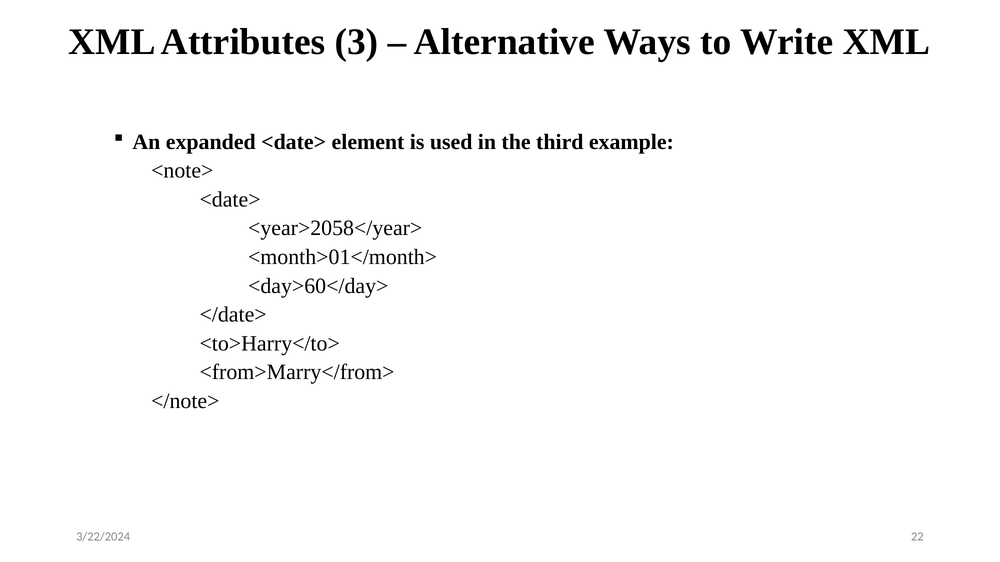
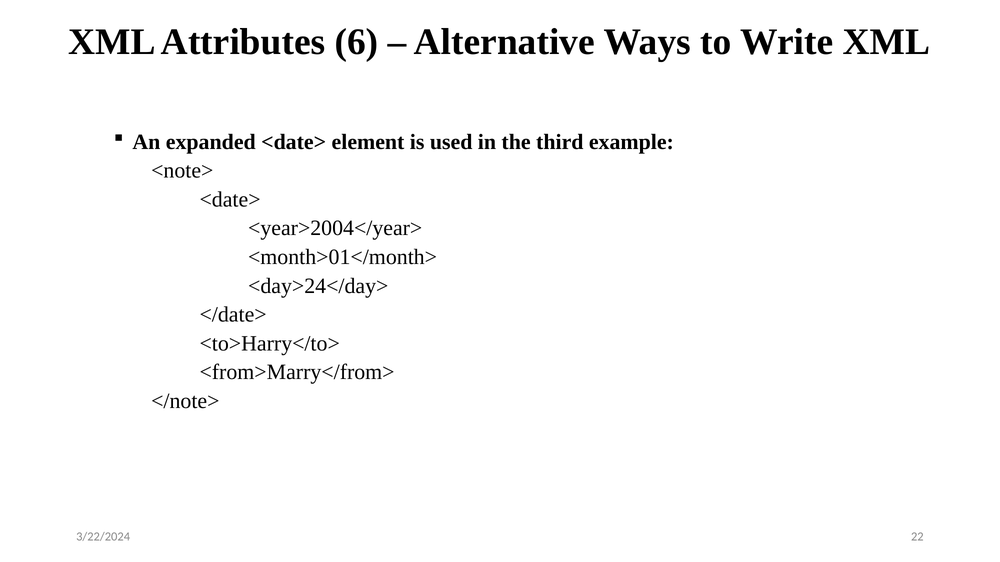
3: 3 -> 6 (357, 42)
<year>2058</year>: <year>2058</year> -> <year>2004</year> (335, 228)
<day>60</day>: <day>60</day> -> <day>24</day> (318, 286)
